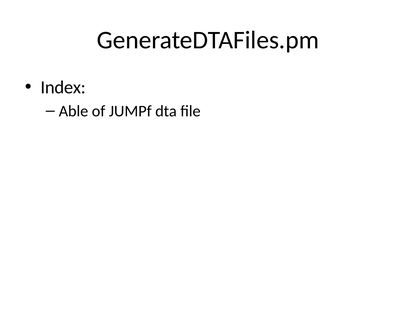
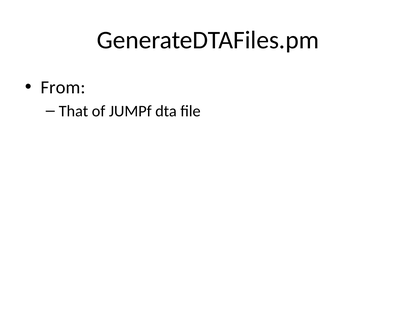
Index: Index -> From (63, 87)
Able: Able -> That (73, 111)
